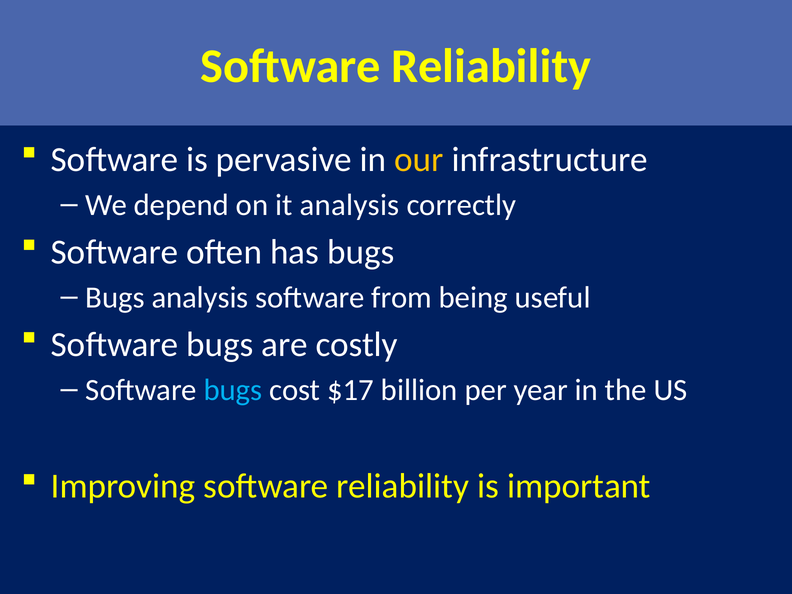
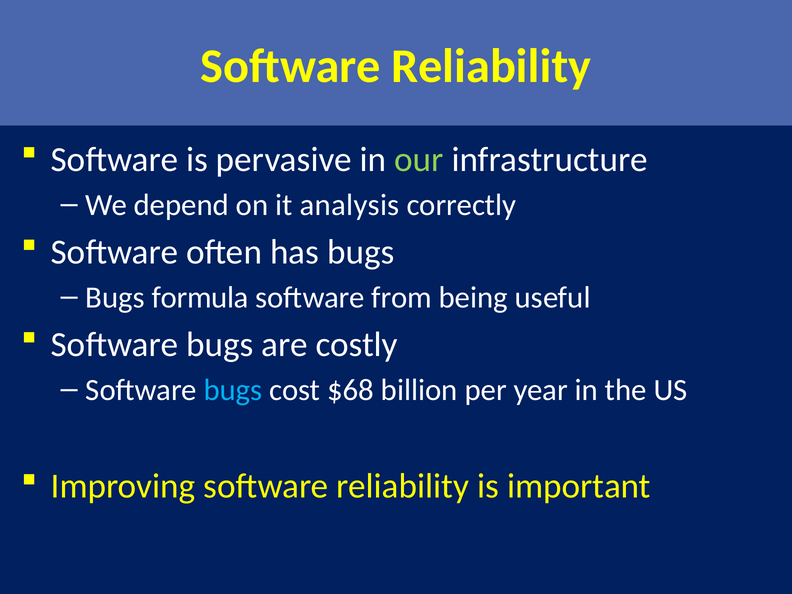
our colour: yellow -> light green (419, 160)
Bugs analysis: analysis -> formula (200, 297)
$17: $17 -> $68 (351, 390)
